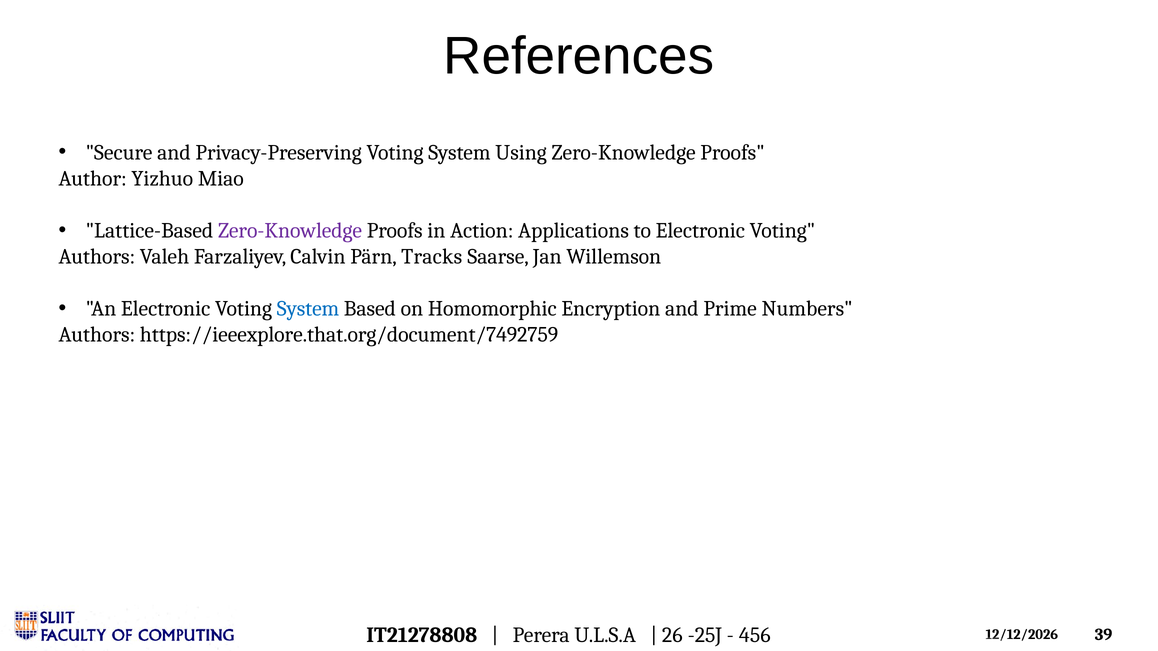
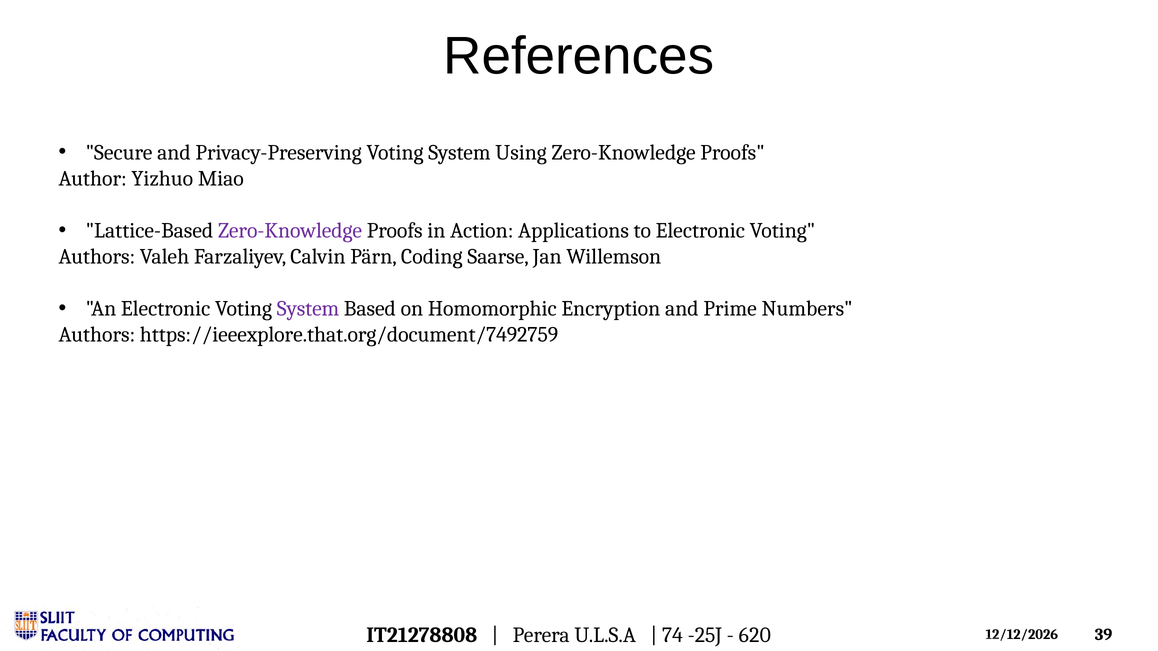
Tracks: Tracks -> Coding (432, 257)
System colour: blue -> purple (308, 309)
26: 26 -> 74 (672, 636)
456: 456 -> 620 (755, 636)
